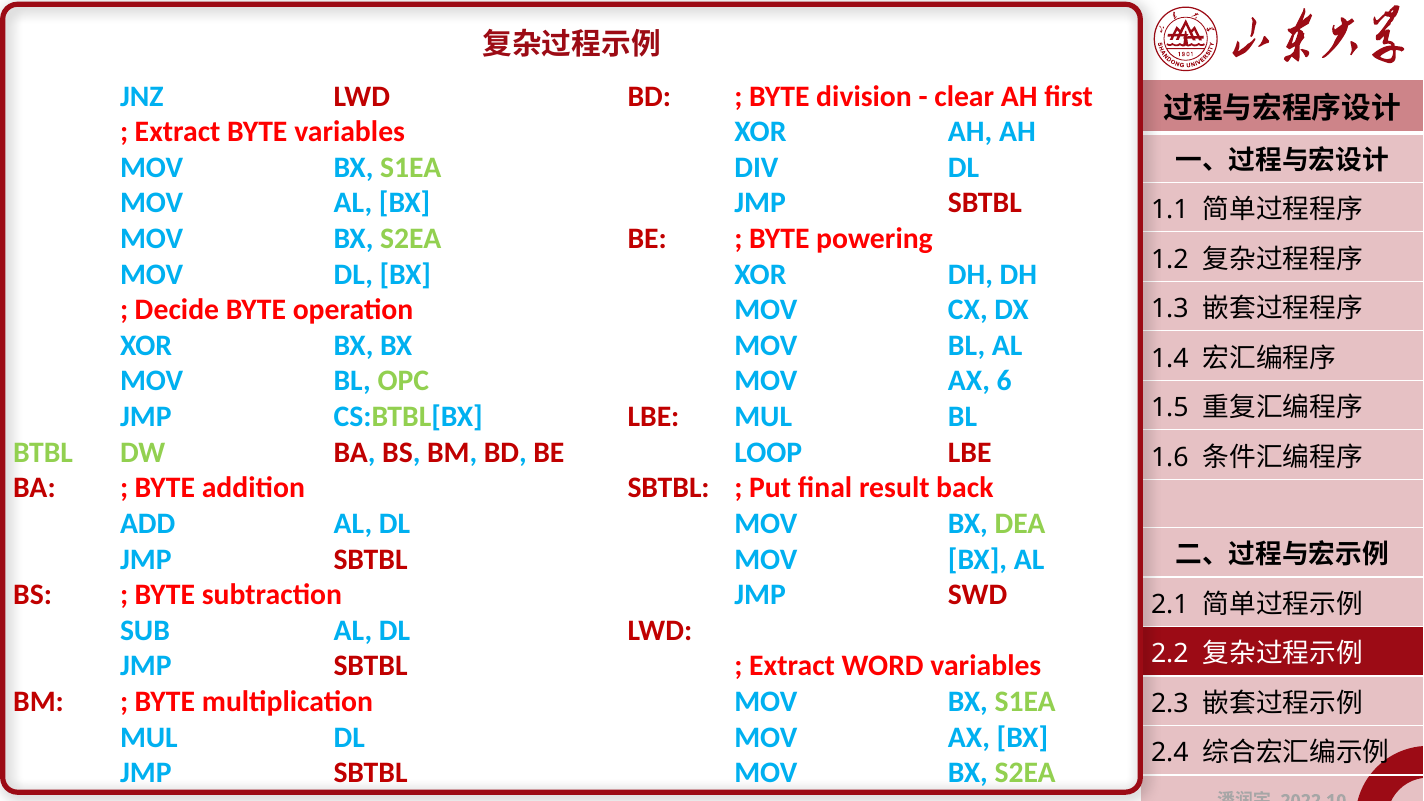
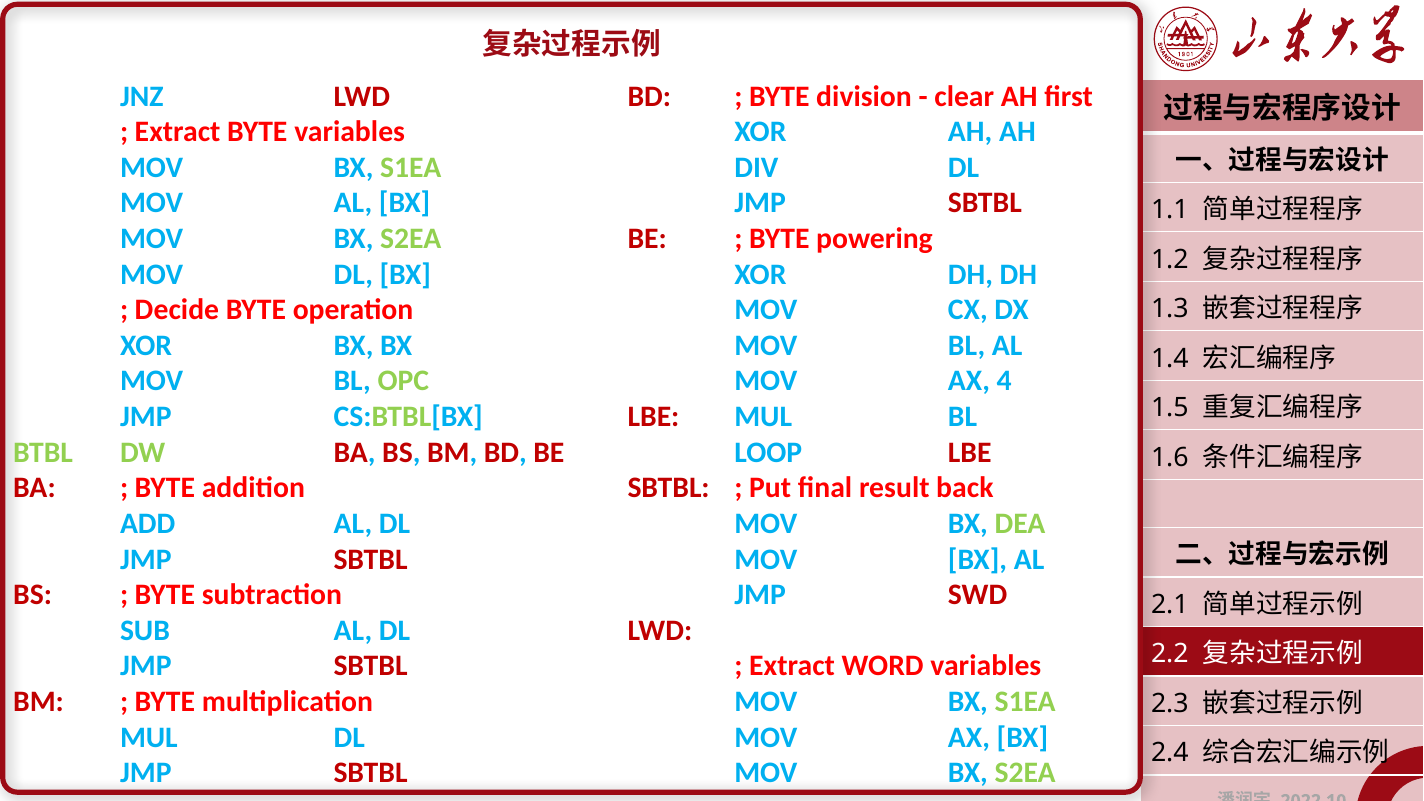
6: 6 -> 4 (1004, 381)
